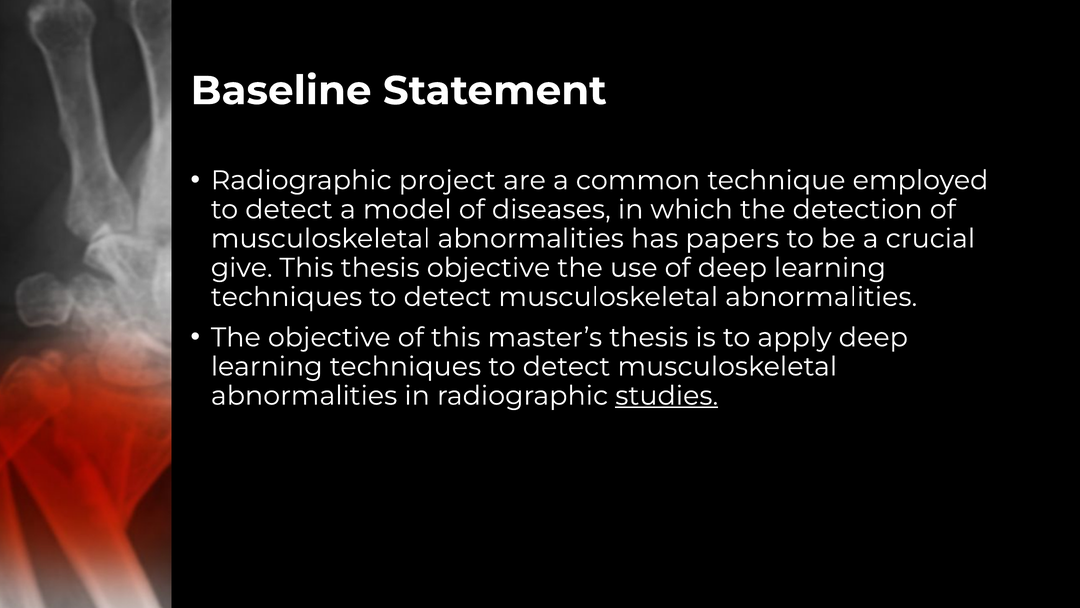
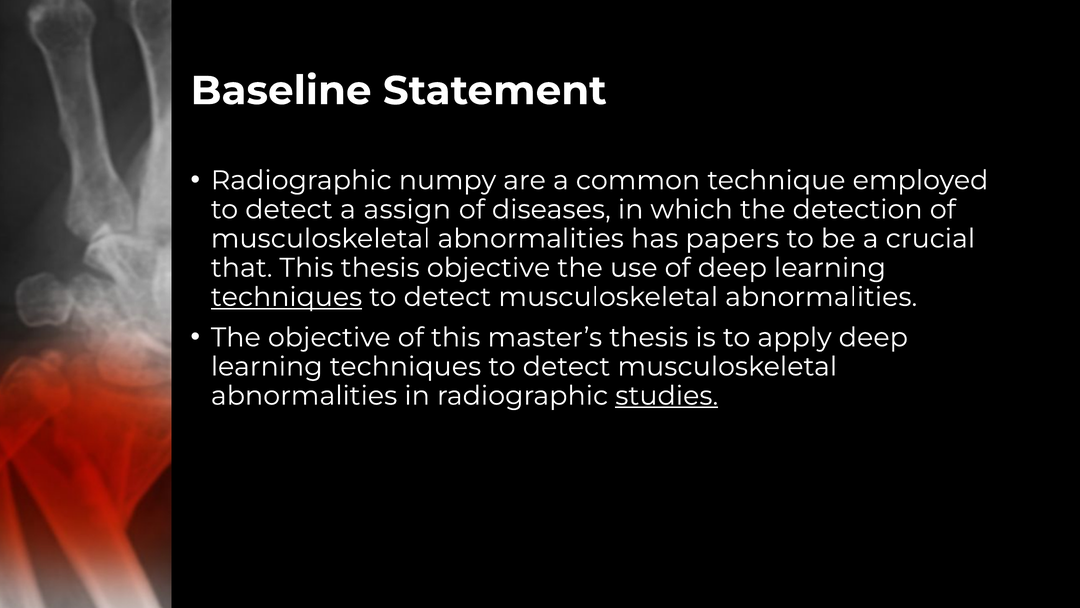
project: project -> numpy (447, 180)
model: model -> assign (407, 209)
give: give -> that (242, 268)
techniques underline: none -> present (287, 297)
